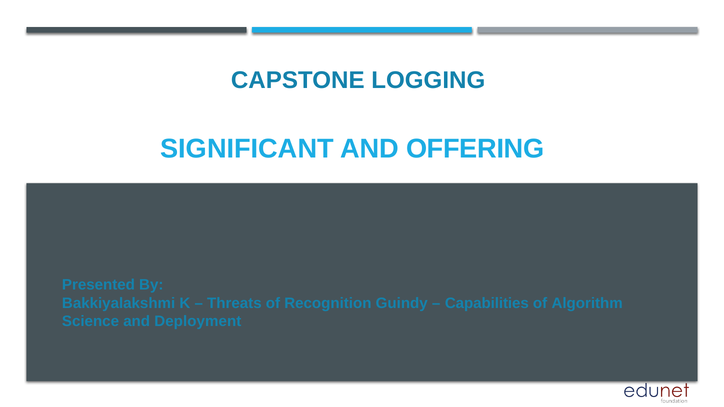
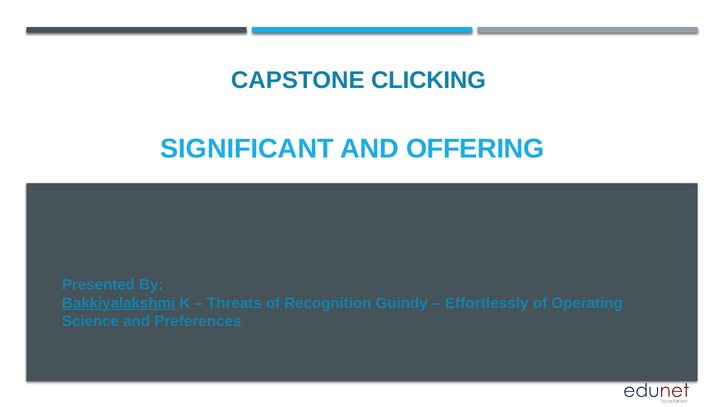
LOGGING: LOGGING -> CLICKING (428, 80)
Bakkiyalakshmi underline: none -> present (119, 303)
Capabilities: Capabilities -> Effortlessly (487, 303)
Algorithm: Algorithm -> Operating (587, 303)
Deployment: Deployment -> Preferences (198, 321)
